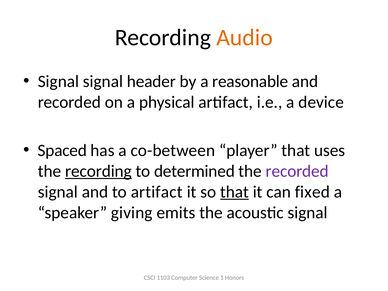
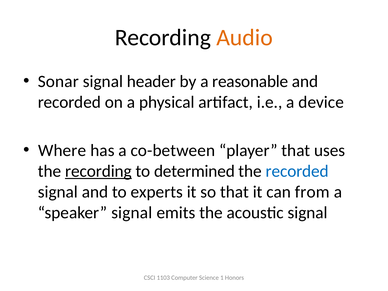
Signal: Signal -> Sonar (58, 81)
Spaced: Spaced -> Where (62, 150)
recorded colour: purple -> blue (297, 171)
to artifact: artifact -> experts (157, 192)
that underline: present -> none (235, 192)
fixed: fixed -> from (312, 192)
speaker giving: giving -> signal (132, 213)
